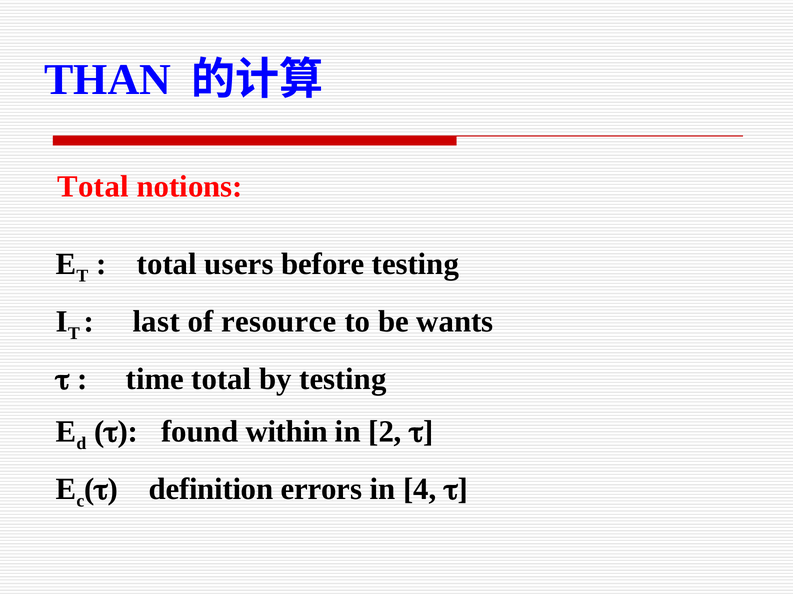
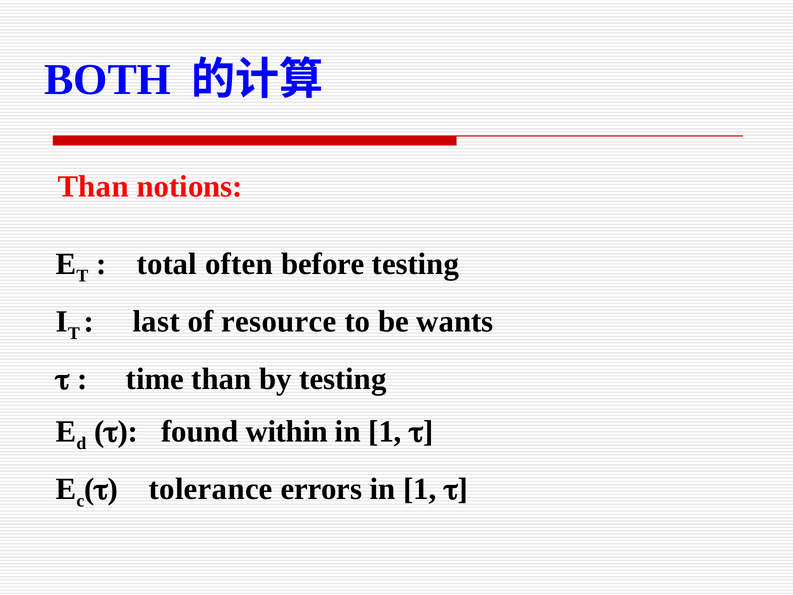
THAN: THAN -> BOTH (108, 80)
Total: Total -> Than (93, 187)
users: users -> often (239, 264)
time total: total -> than (221, 379)
2: 2 -> 1 (385, 431)
definition: definition -> tolerance (211, 489)
errors in 4: 4 -> 1 (420, 489)
